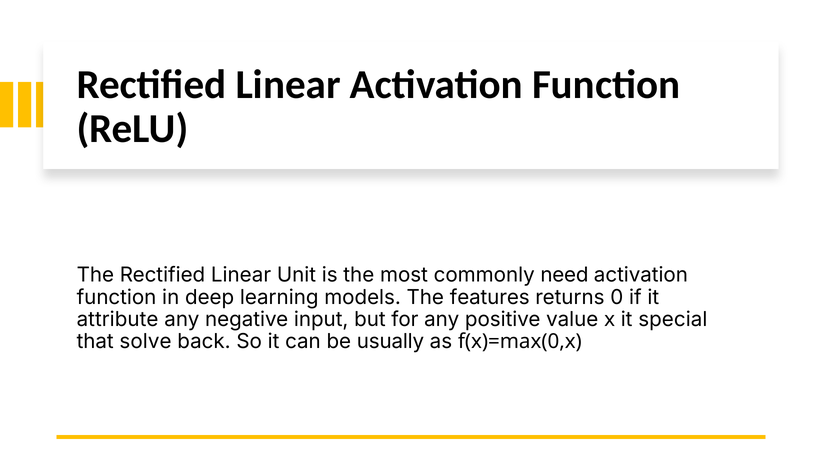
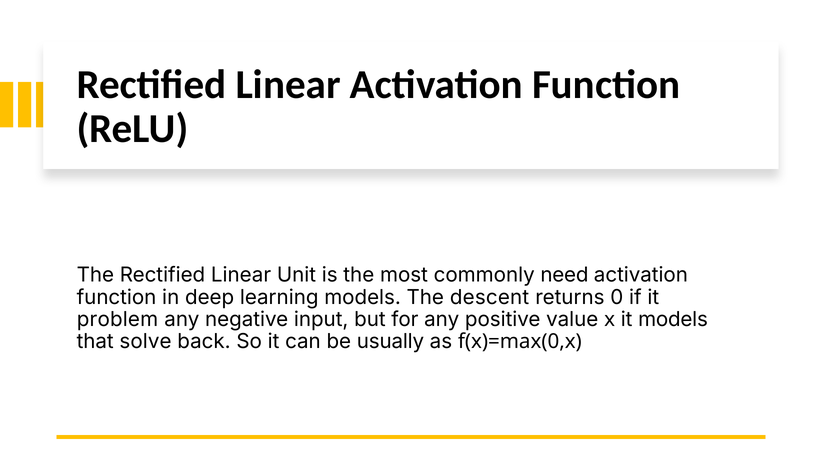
features: features -> descent (490, 298)
attribute: attribute -> problem (117, 320)
it special: special -> models (673, 320)
